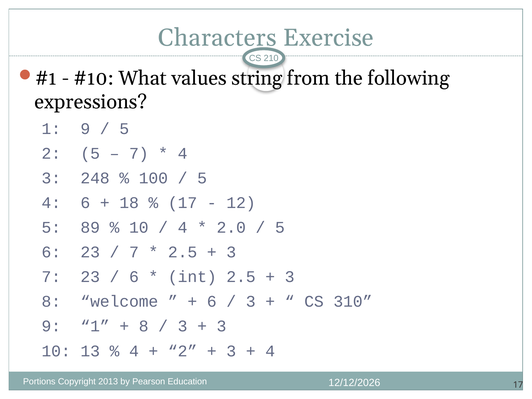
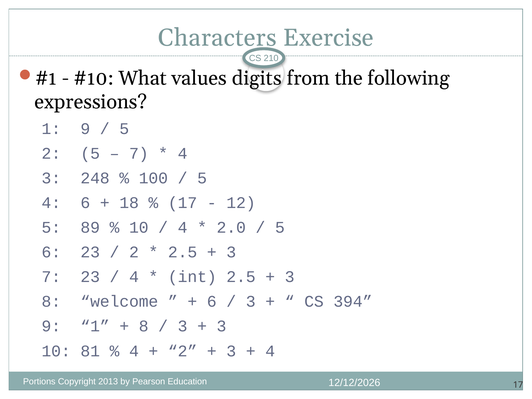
string: string -> digits (257, 78)
7: 7 -> 2 (134, 252)
6: 6 -> 4 (134, 277)
310: 310 -> 394 (353, 302)
13: 13 -> 81 (90, 351)
